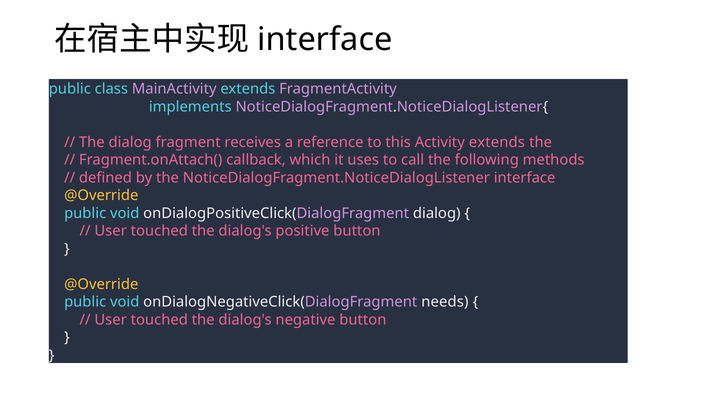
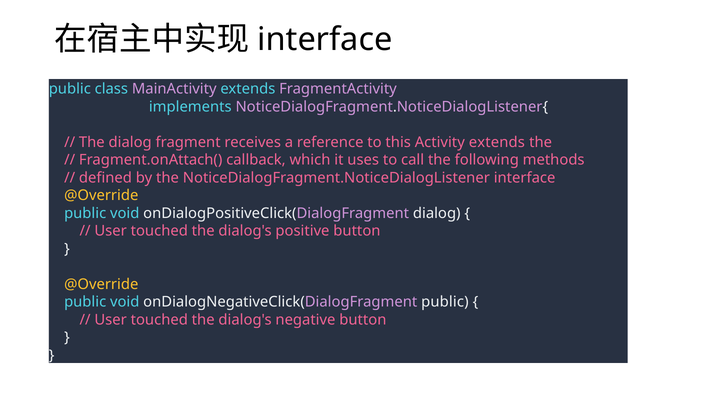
onDialogNegativeClick(DialogFragment needs: needs -> public (445, 302)
